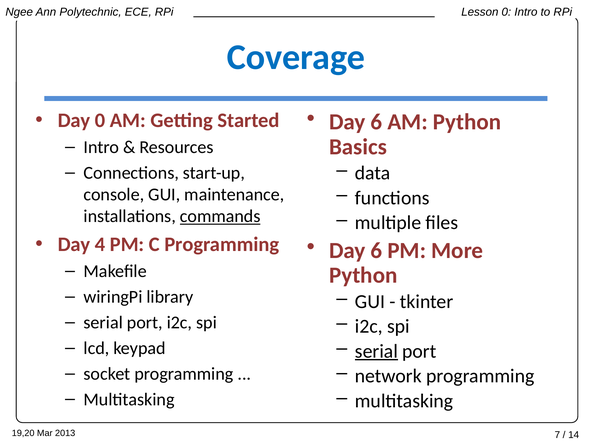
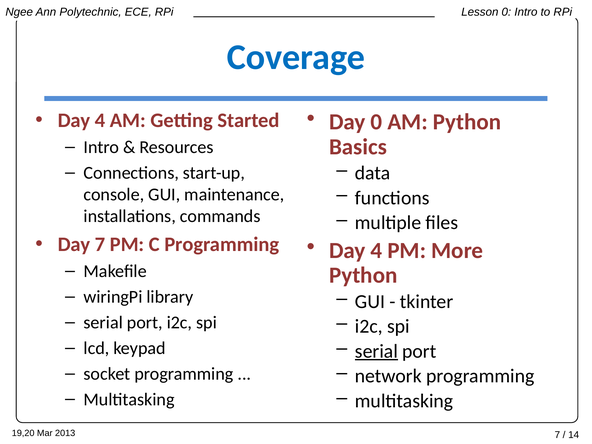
6: 6 -> 0 (376, 122)
0: 0 -> 4 (100, 120)
commands underline: present -> none (220, 216)
Day 4: 4 -> 7 (100, 244)
6: 6 -> 4 (376, 250)
